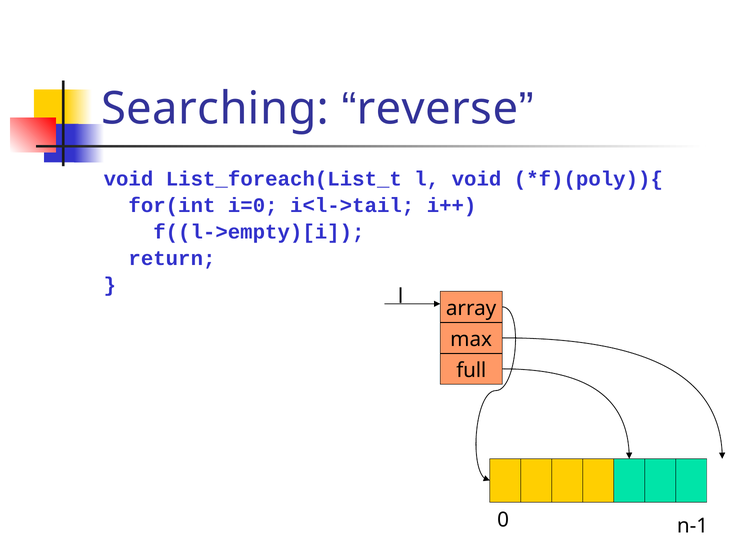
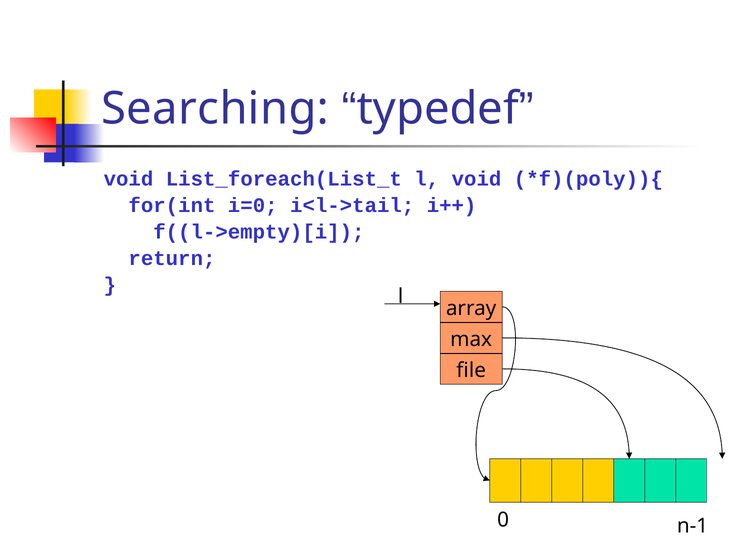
reverse: reverse -> typedef (438, 109)
full: full -> file (471, 370)
